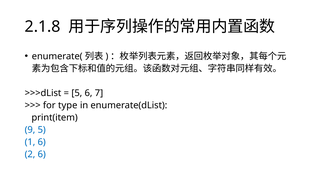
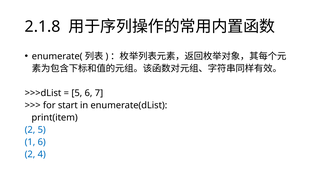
type: type -> start (68, 105)
9: 9 -> 2 (30, 130)
2 6: 6 -> 4 (42, 154)
